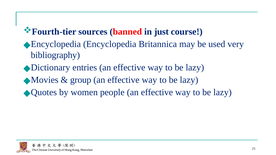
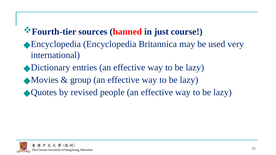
bibliography: bibliography -> international (55, 55)
women: women -> revised (84, 93)
